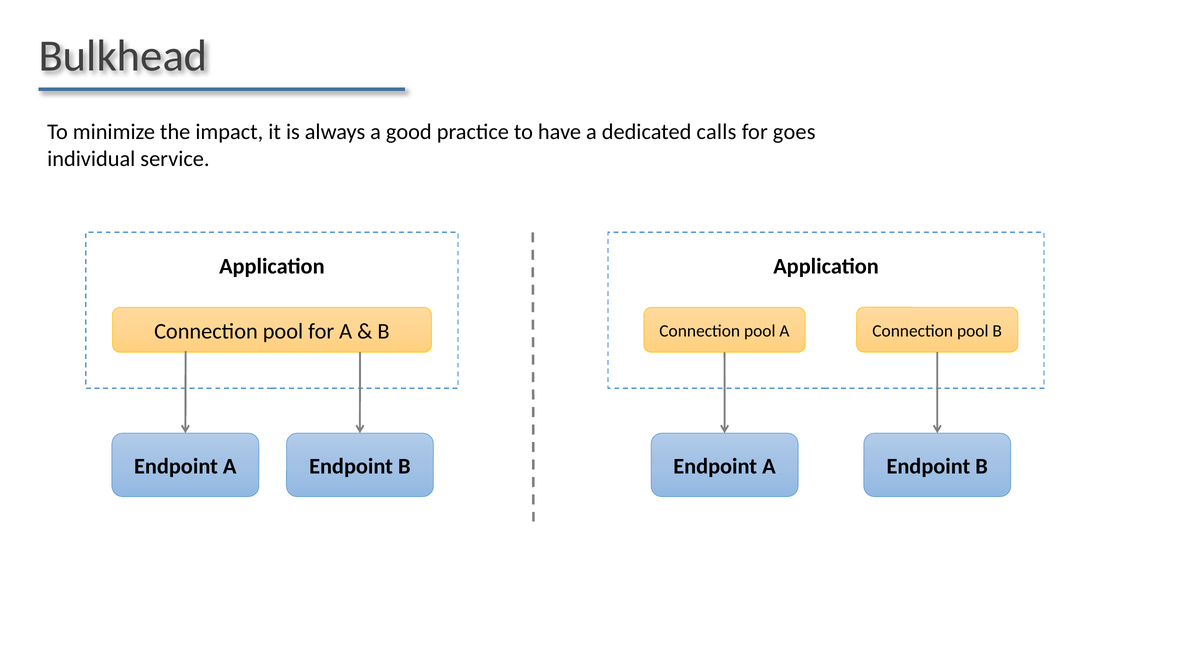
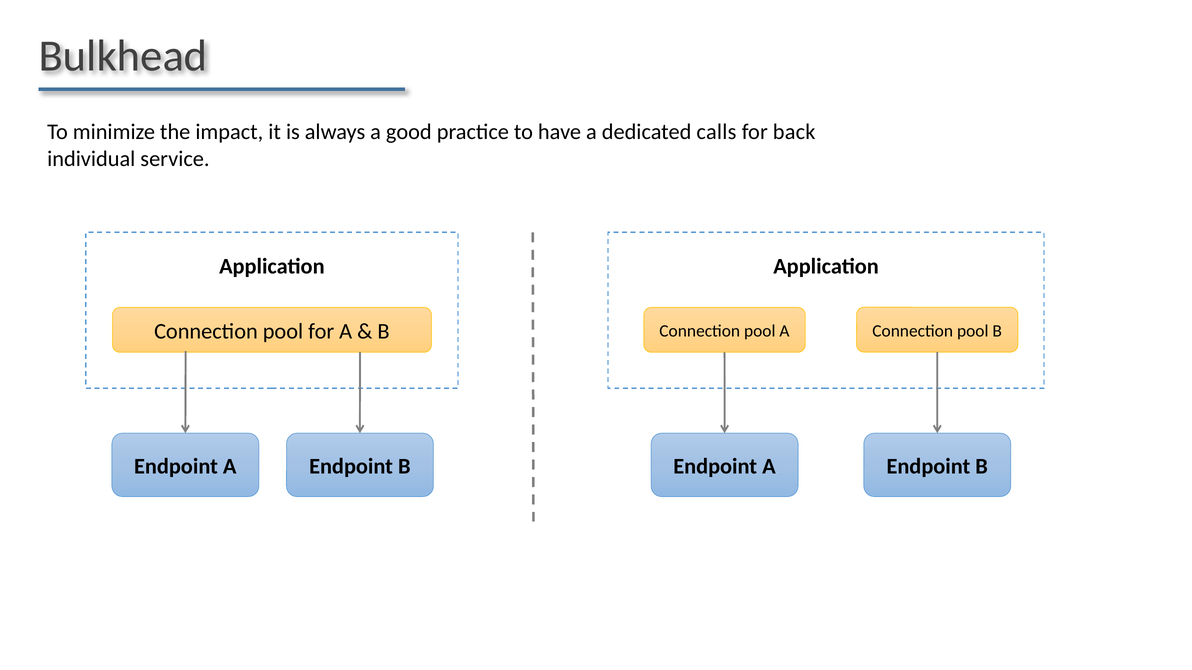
goes: goes -> back (794, 132)
